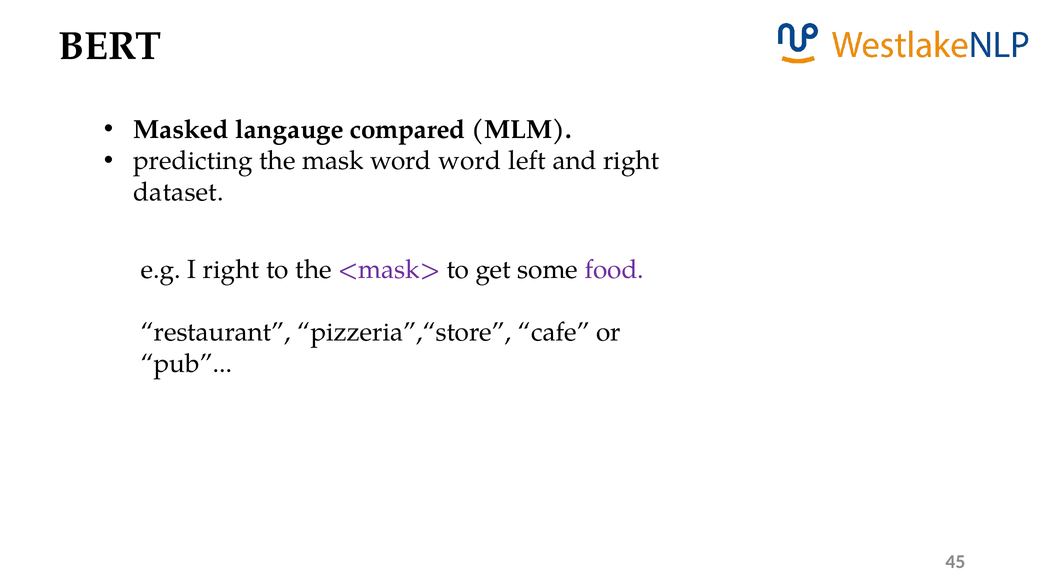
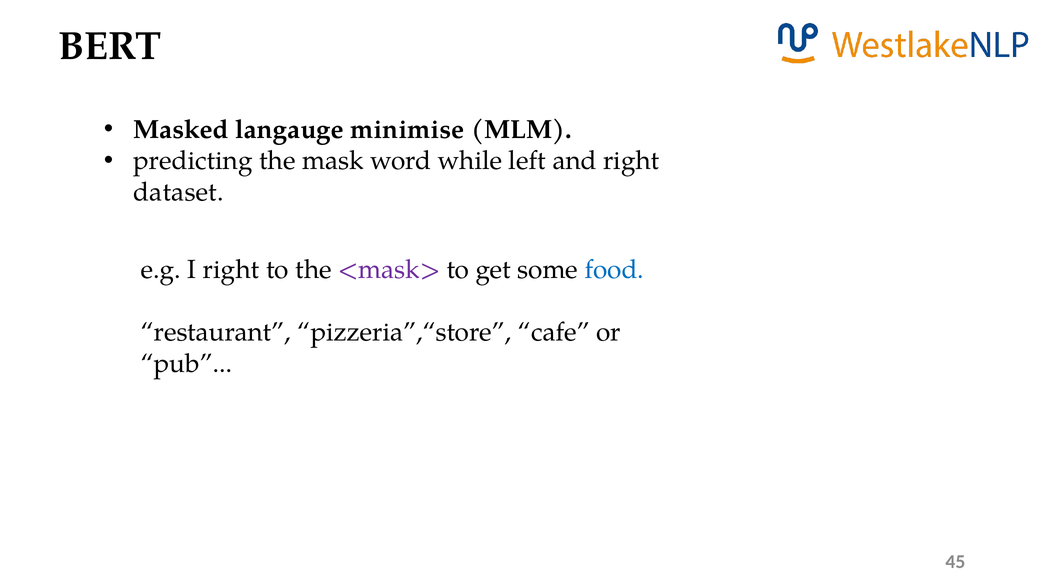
compared: compared -> minimise (407, 129)
word word: word -> while (470, 161)
food colour: purple -> blue (614, 270)
